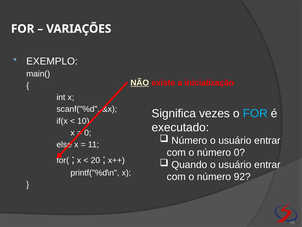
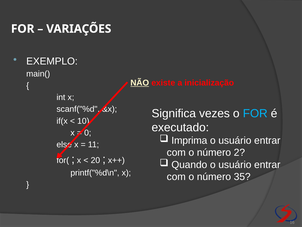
Número: Número -> Imprima (189, 140)
número 0: 0 -> 2 (239, 152)
92: 92 -> 35 (242, 176)
